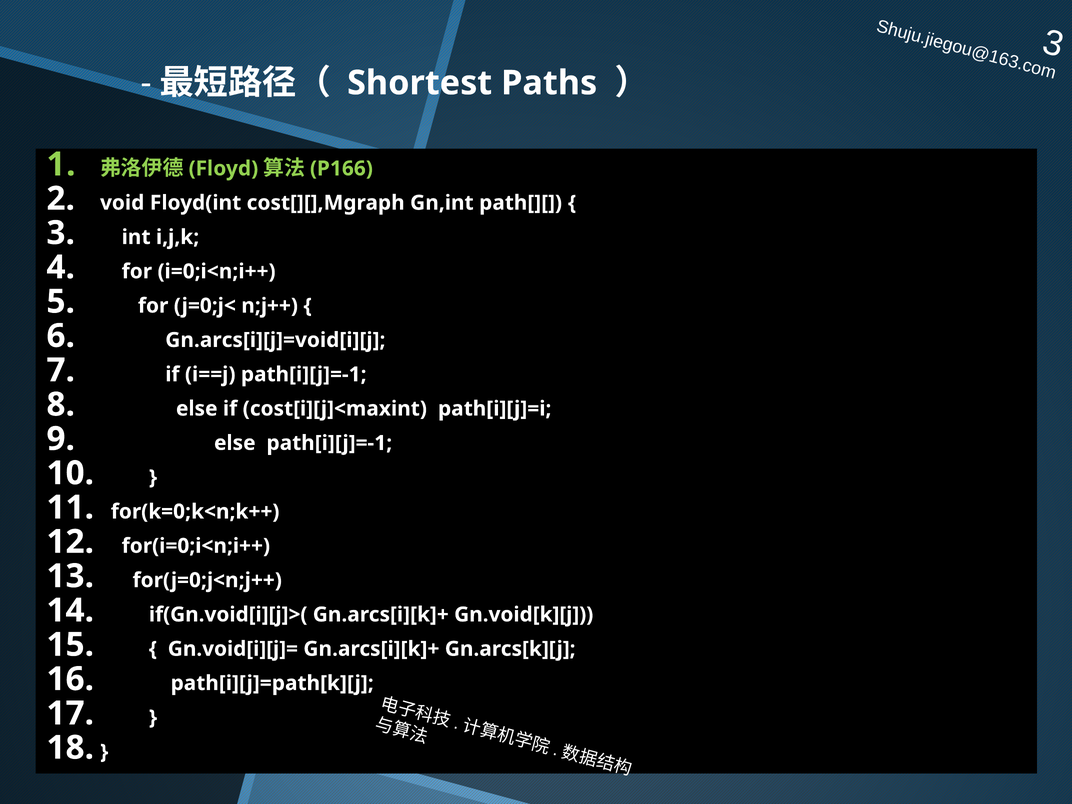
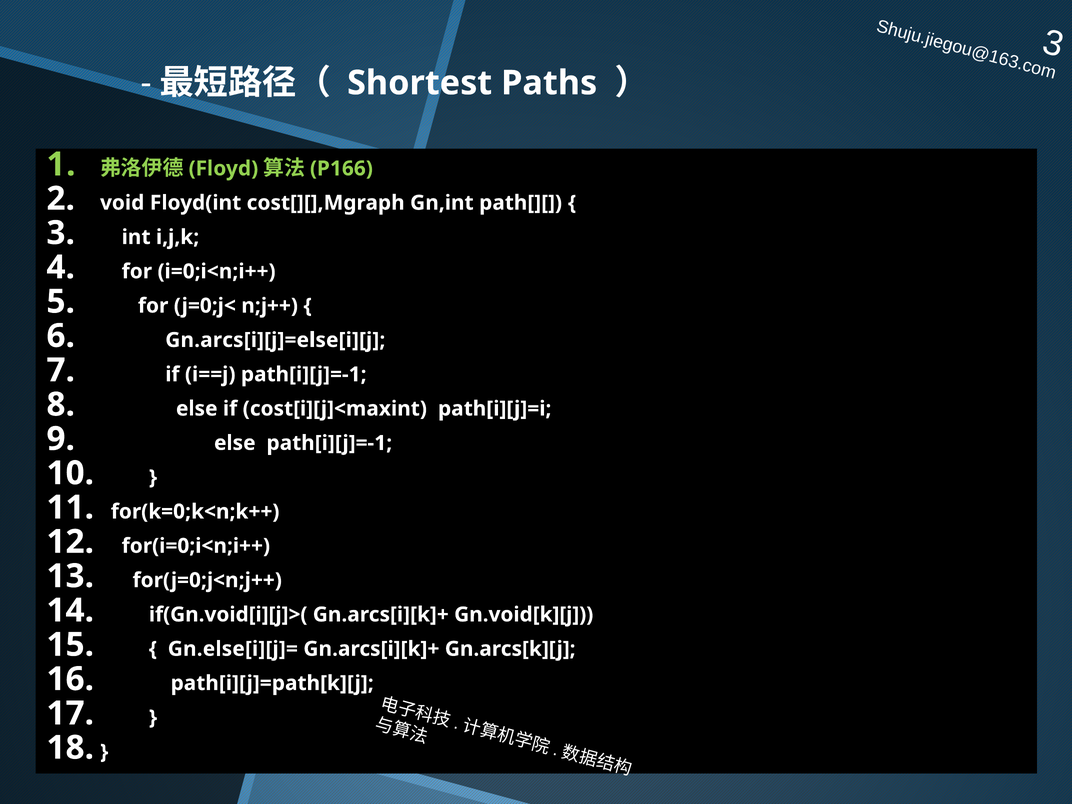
Gn.arcs[i][j]=void[i][j: Gn.arcs[i][j]=void[i][j -> Gn.arcs[i][j]=else[i][j (275, 340)
Gn.void[i][j]=: Gn.void[i][j]= -> Gn.else[i][j]= (233, 649)
